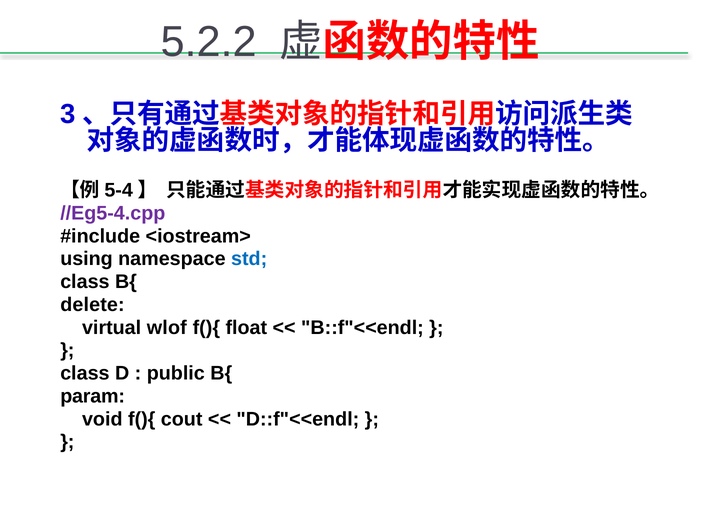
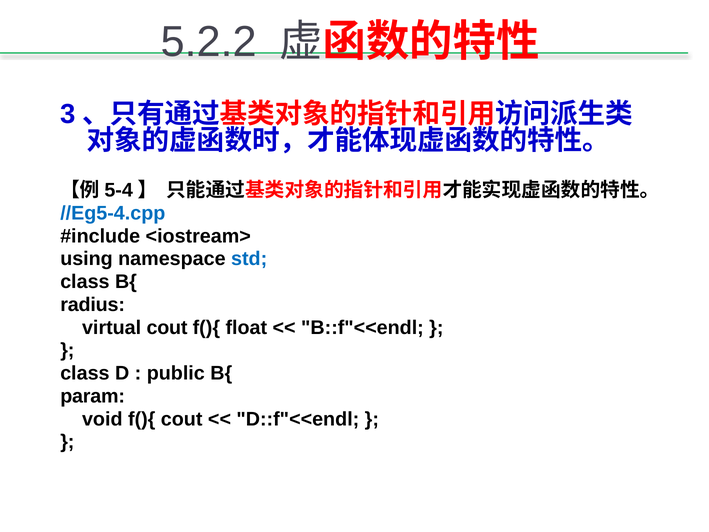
//Eg5-4.cpp colour: purple -> blue (113, 213)
delete: delete -> radius (93, 305)
virtual wlof: wlof -> cout (167, 327)
